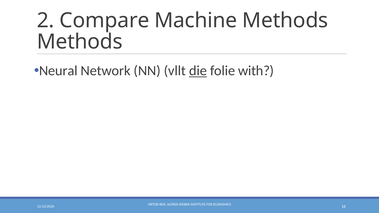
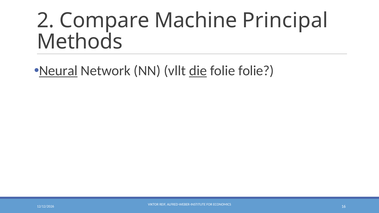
Machine Methods: Methods -> Principal (285, 20)
Neural underline: none -> present (58, 71)
folie with: with -> folie (256, 71)
